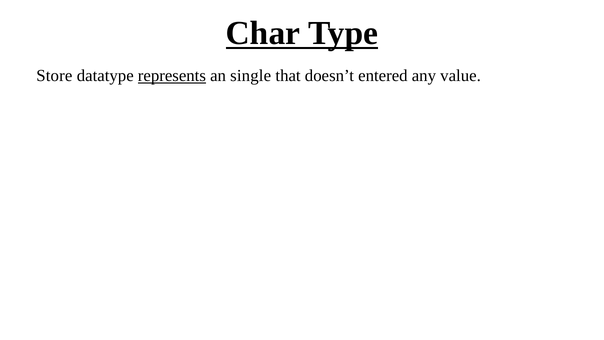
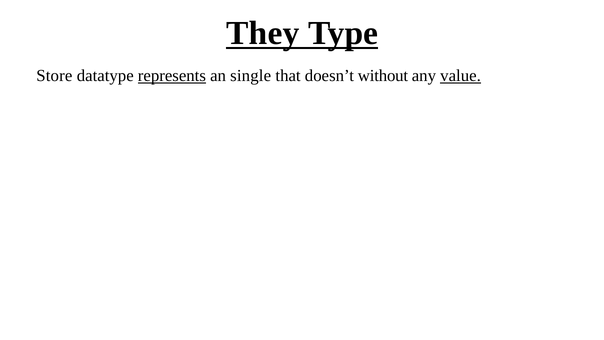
Char: Char -> They (263, 33)
entered: entered -> without (383, 76)
value underline: none -> present (461, 76)
